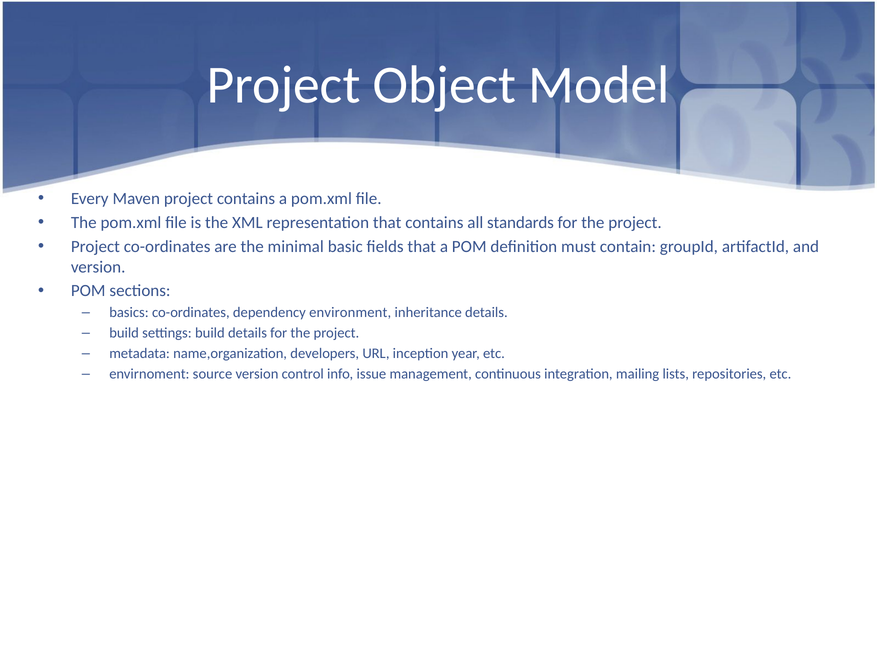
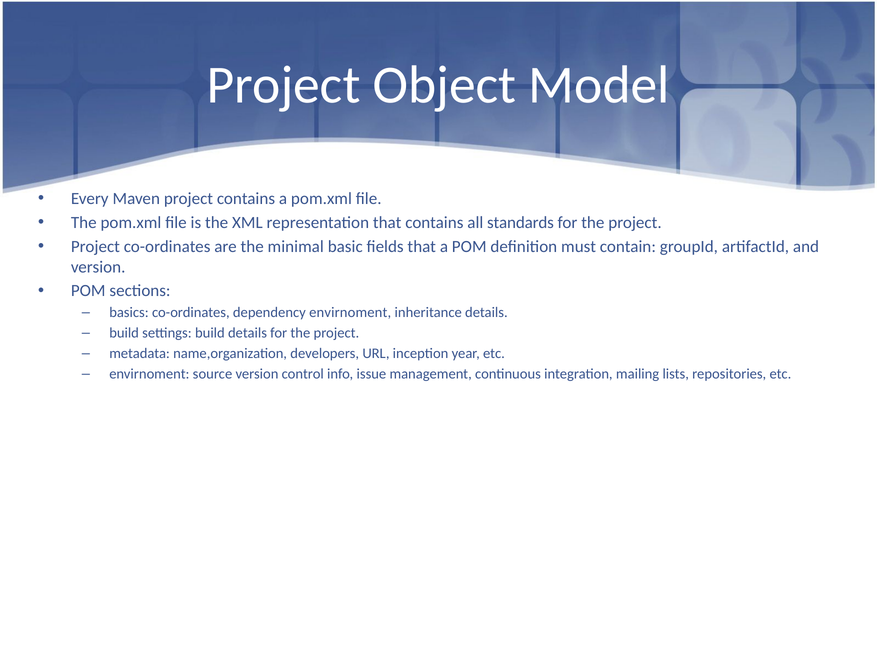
dependency environment: environment -> envirnoment (350, 312)
